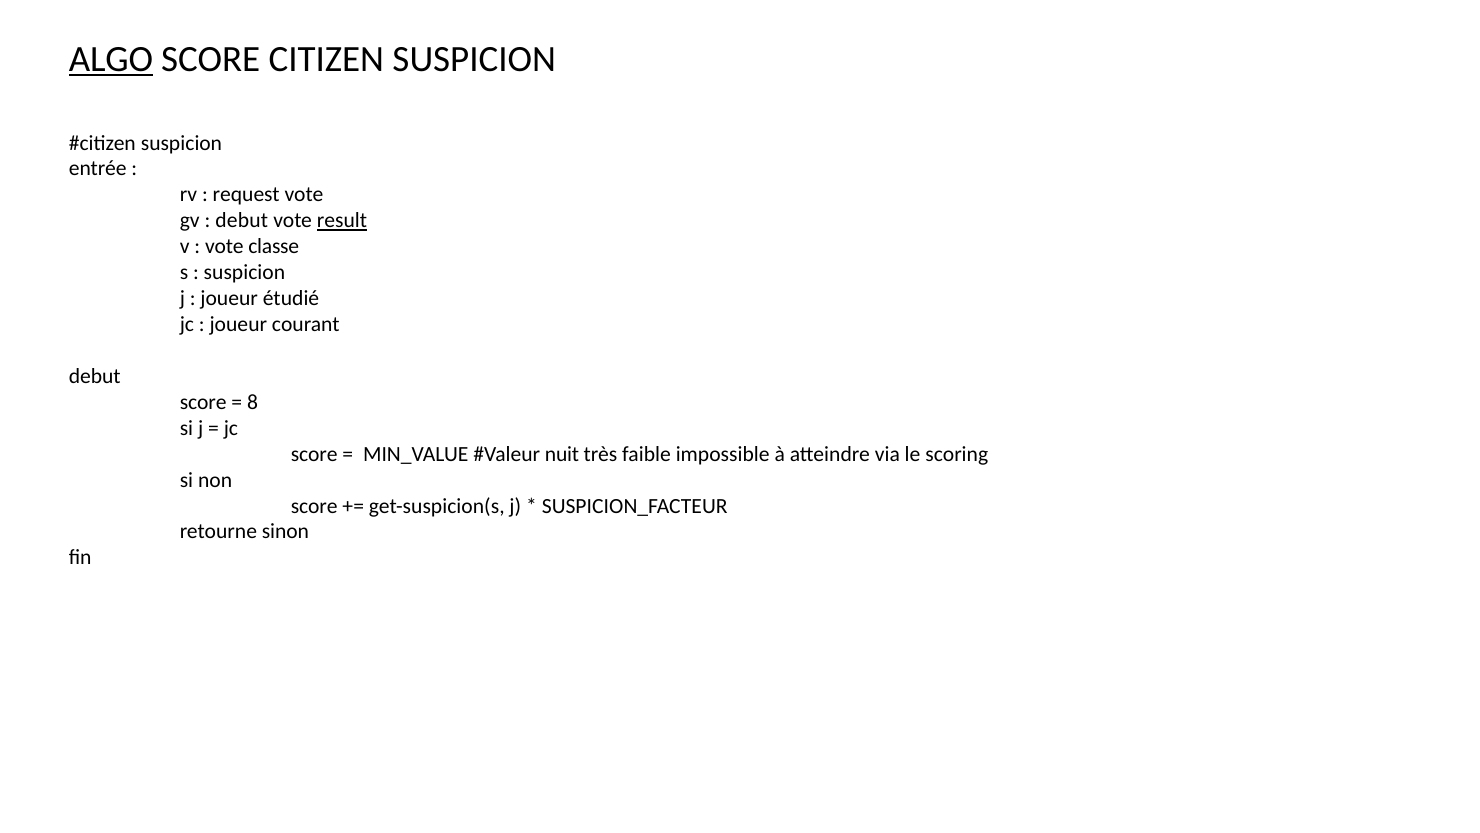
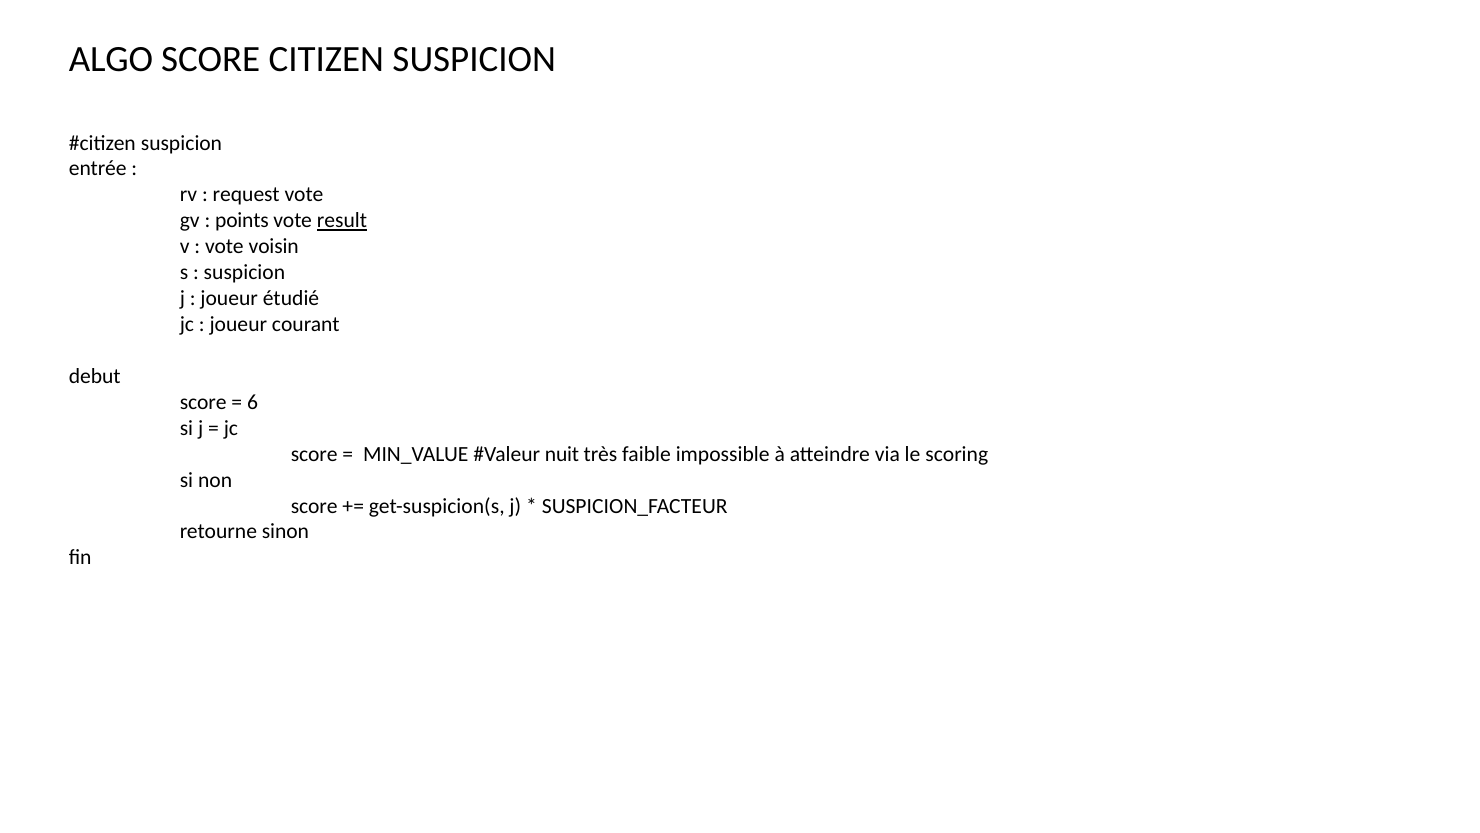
ALGO underline: present -> none (111, 59)
debut: debut -> points (242, 221)
classe: classe -> voisin (274, 246)
8: 8 -> 6 (253, 402)
